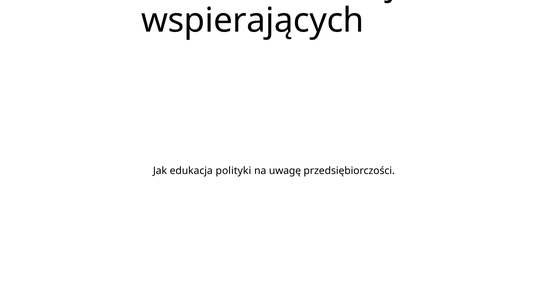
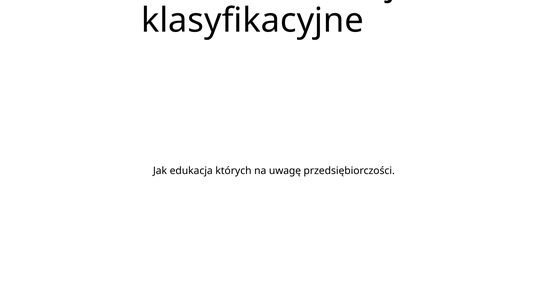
wspierających: wspierających -> klasyfikacyjne (252, 21)
polityki: polityki -> których (233, 171)
